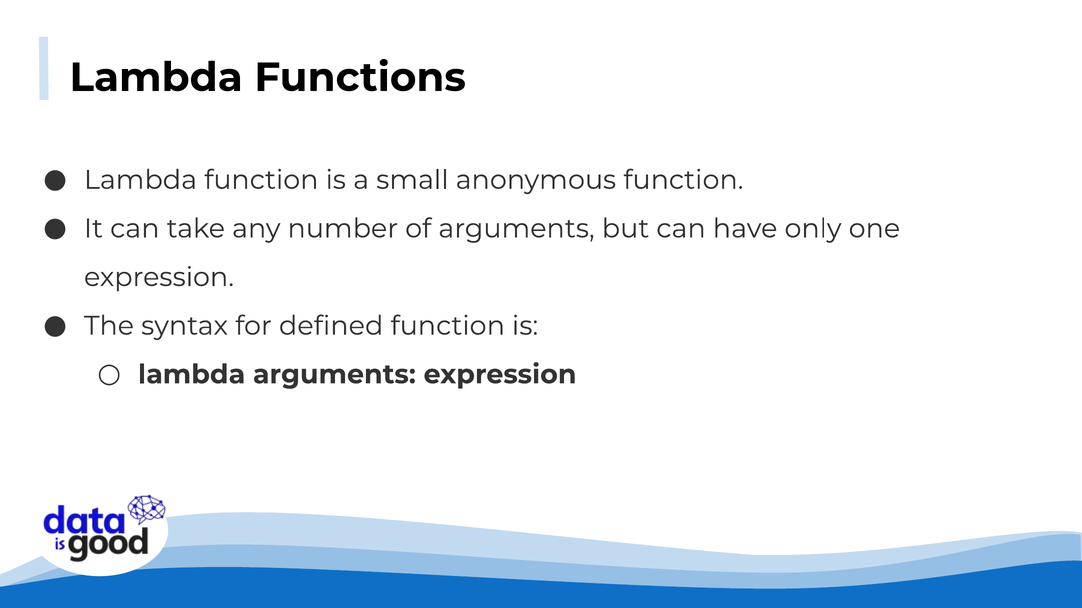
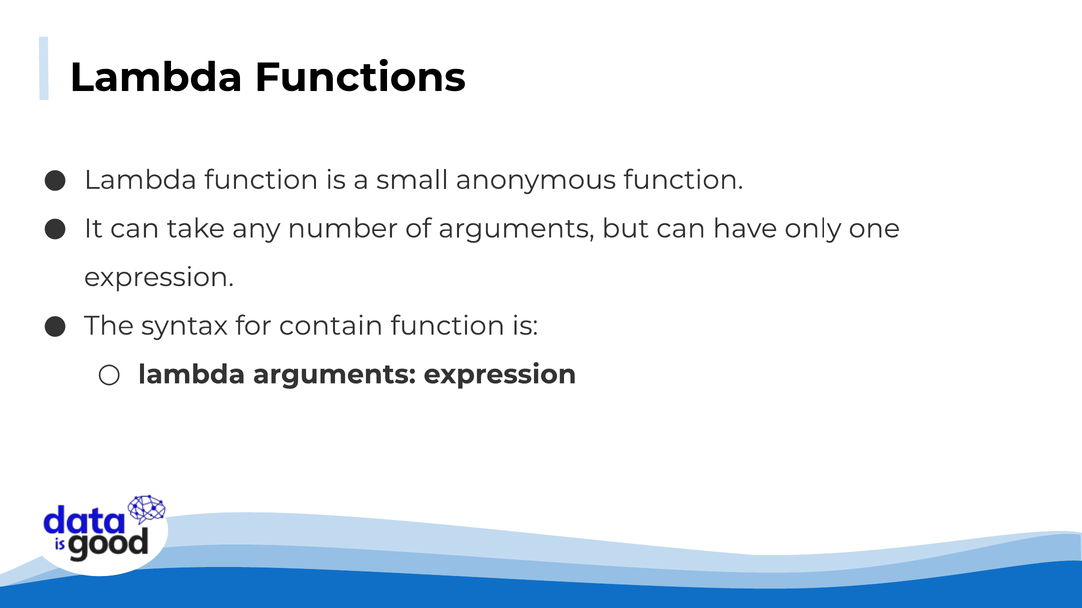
defined: defined -> contain (331, 326)
